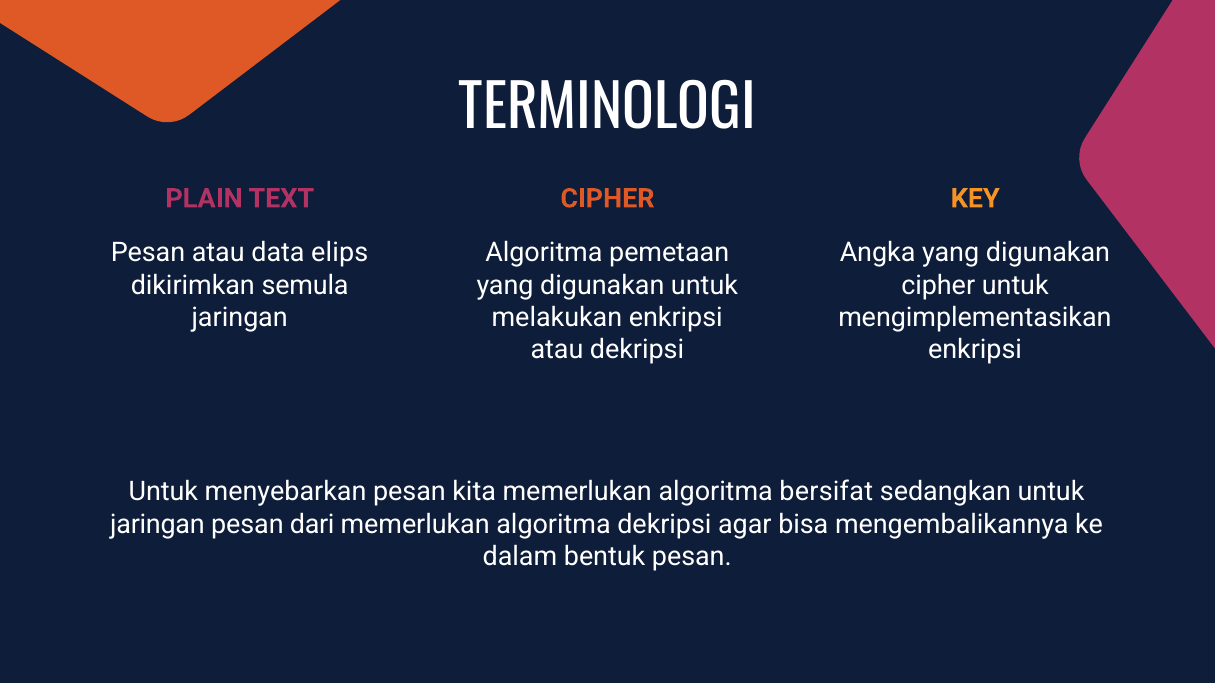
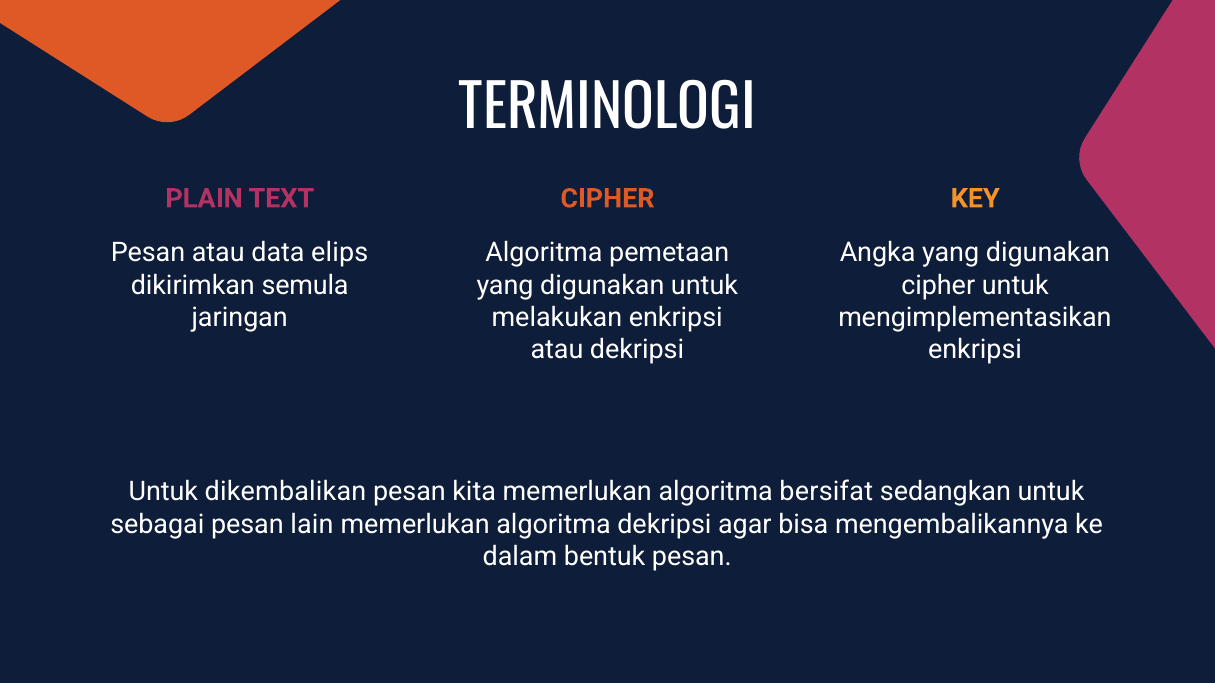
menyebarkan: menyebarkan -> dikembalikan (285, 492)
jaringan: jaringan -> sebagai (157, 525)
dari: dari -> lain (312, 525)
